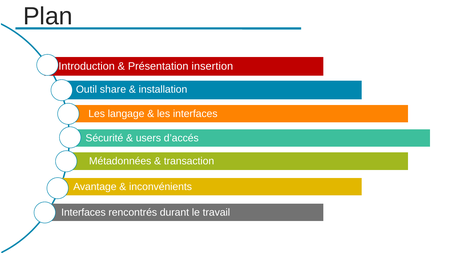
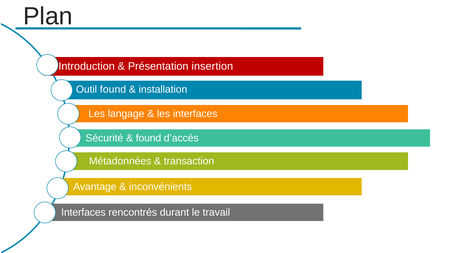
Outil share: share -> found (113, 89)
users: users -> found (148, 138)
